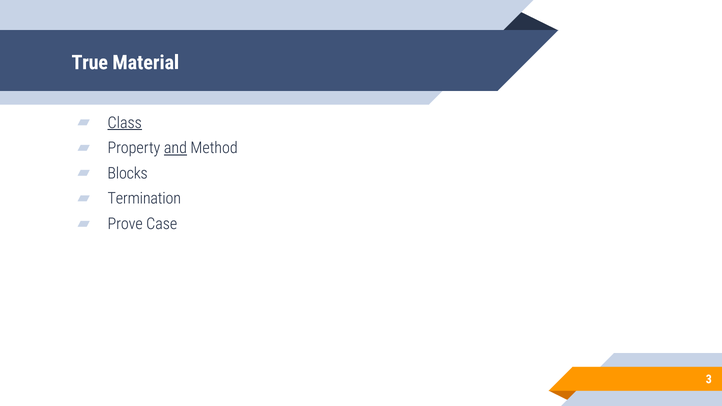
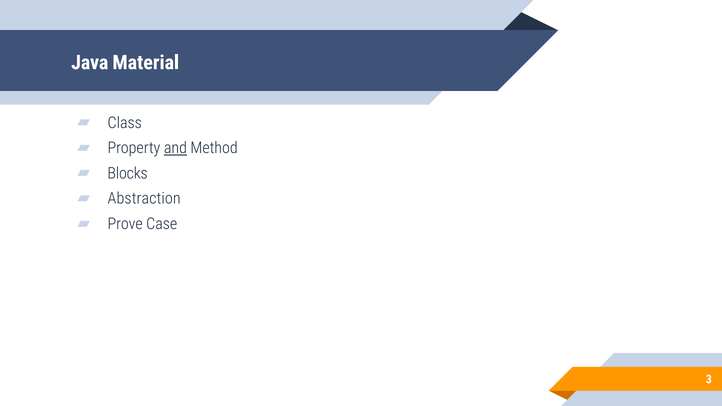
True: True -> Java (90, 63)
Class underline: present -> none (125, 123)
Termination: Termination -> Abstraction (144, 199)
